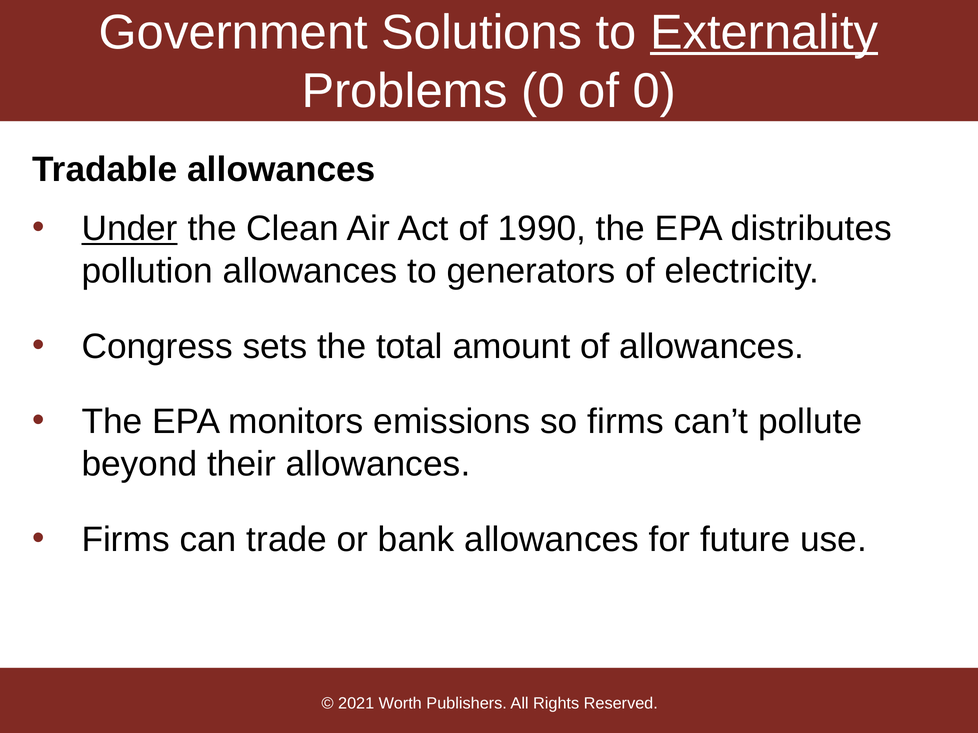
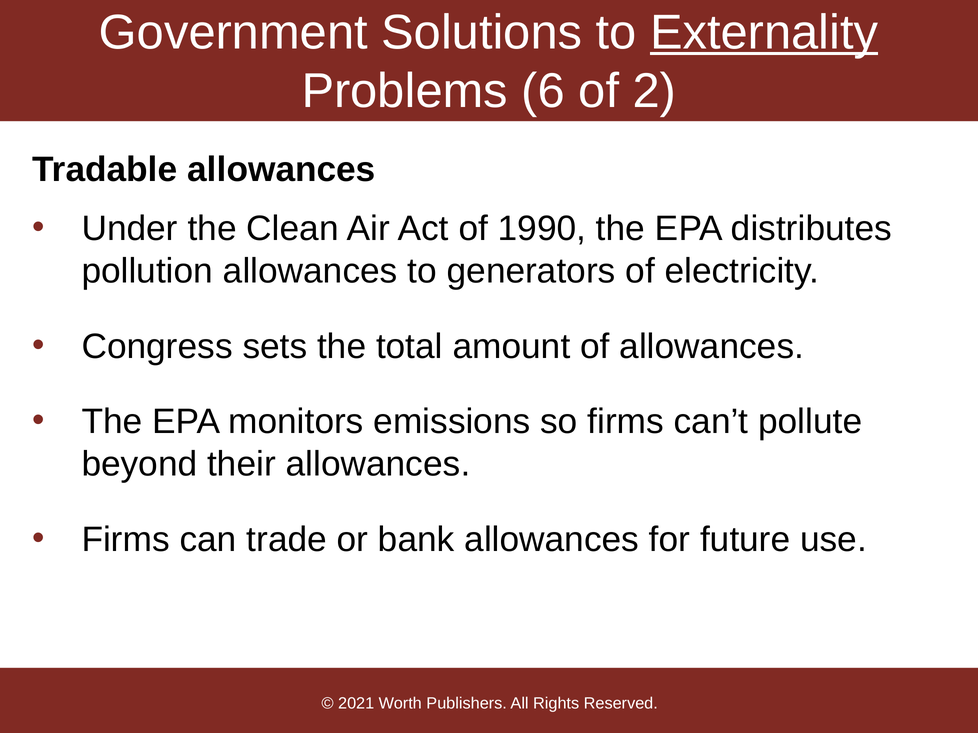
Problems 0: 0 -> 6 (543, 91)
of 0: 0 -> 2 (654, 91)
Under underline: present -> none (130, 229)
